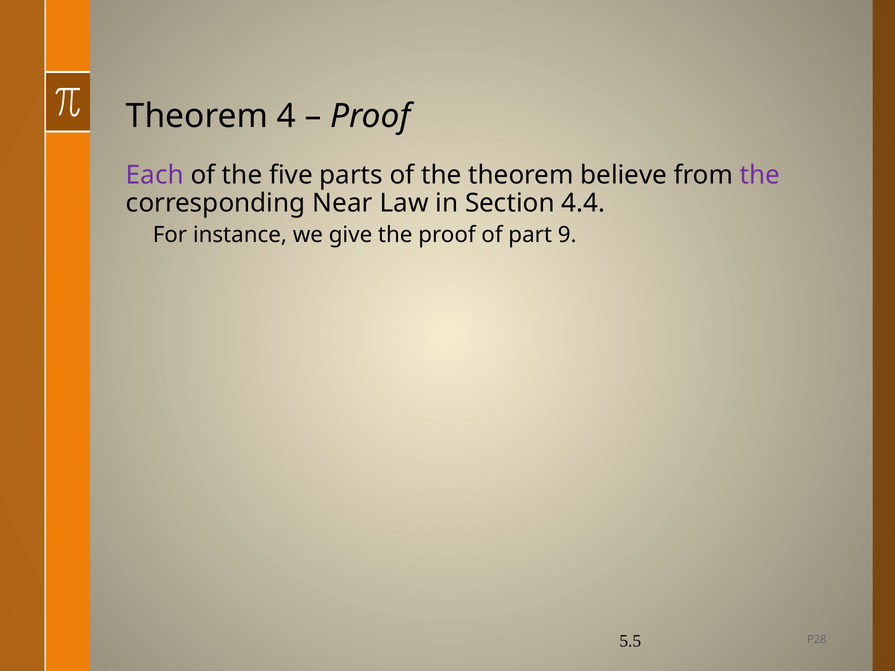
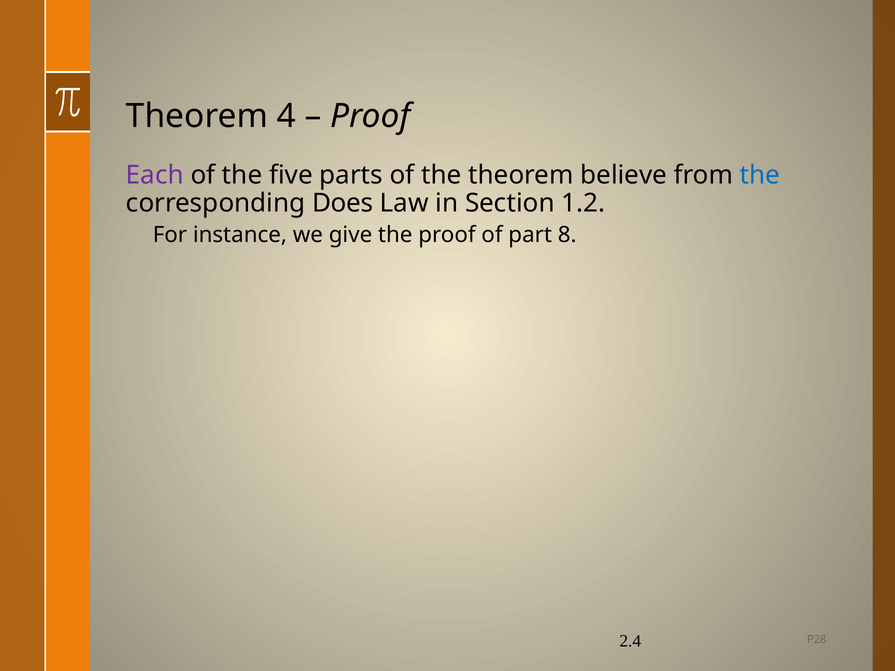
the colour: purple -> blue (760, 175)
Near: Near -> Does (343, 203)
4.4: 4.4 -> 1.2 (583, 203)
9: 9 -> 8 (567, 235)
5.5: 5.5 -> 2.4 (630, 641)
